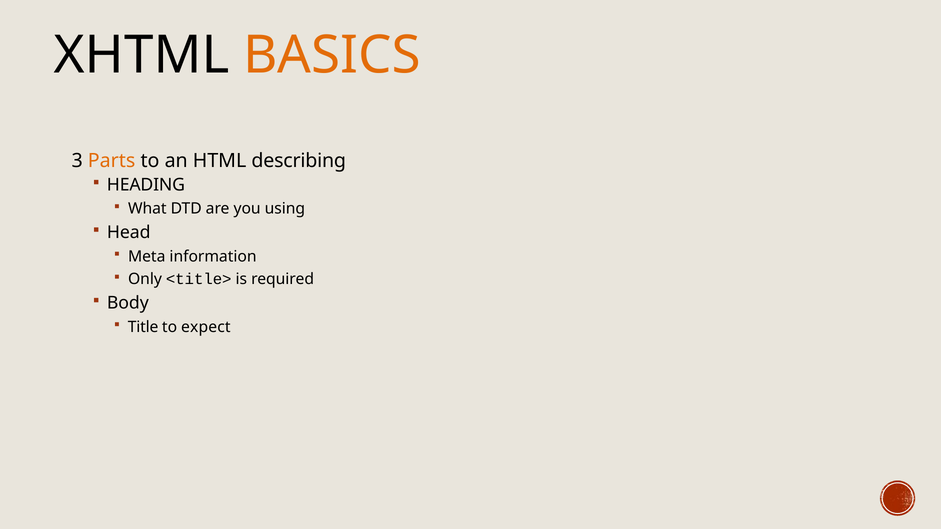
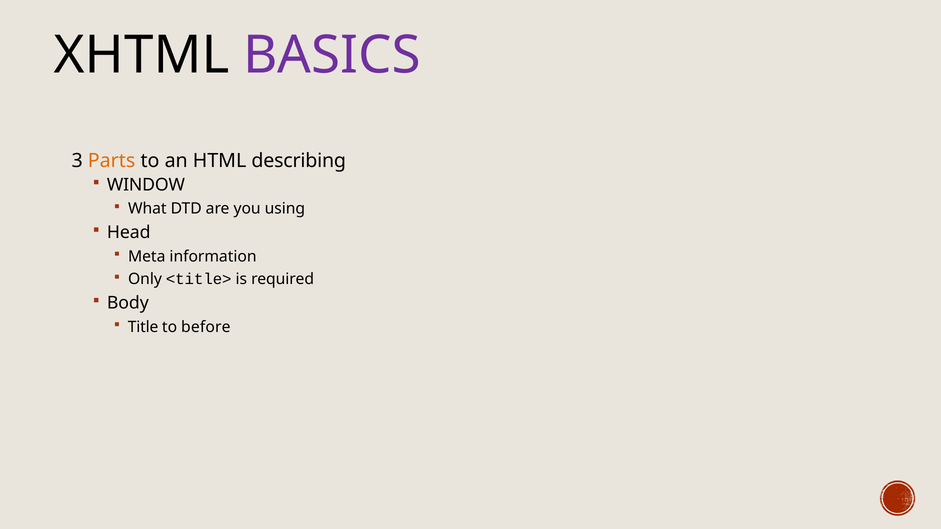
BASICS colour: orange -> purple (332, 55)
HEADING: HEADING -> WINDOW (146, 185)
expect: expect -> before (206, 327)
